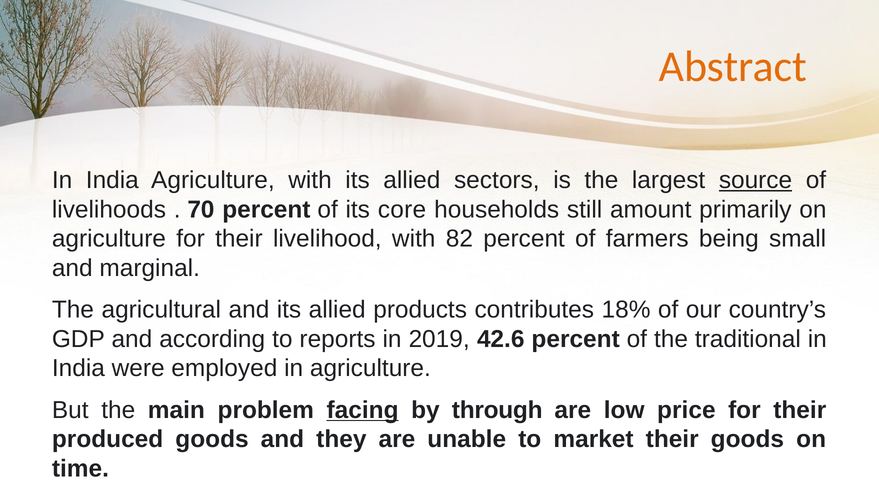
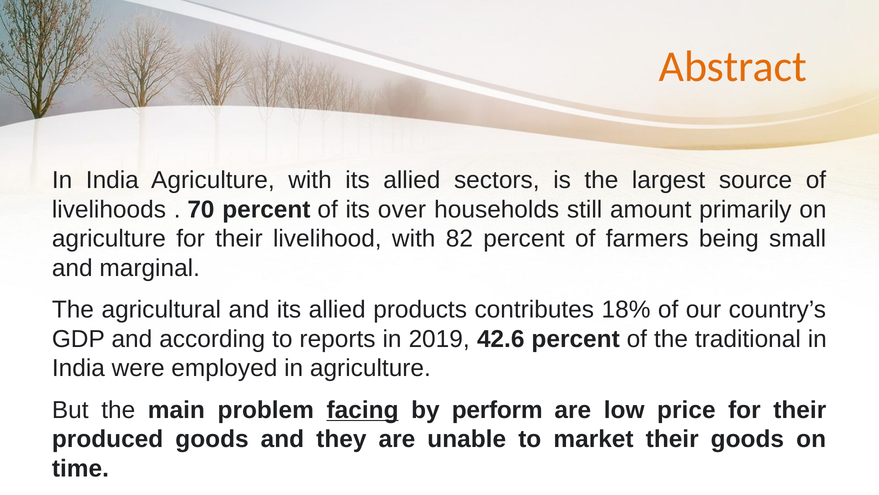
source underline: present -> none (756, 180)
core: core -> over (402, 209)
through: through -> perform (497, 410)
